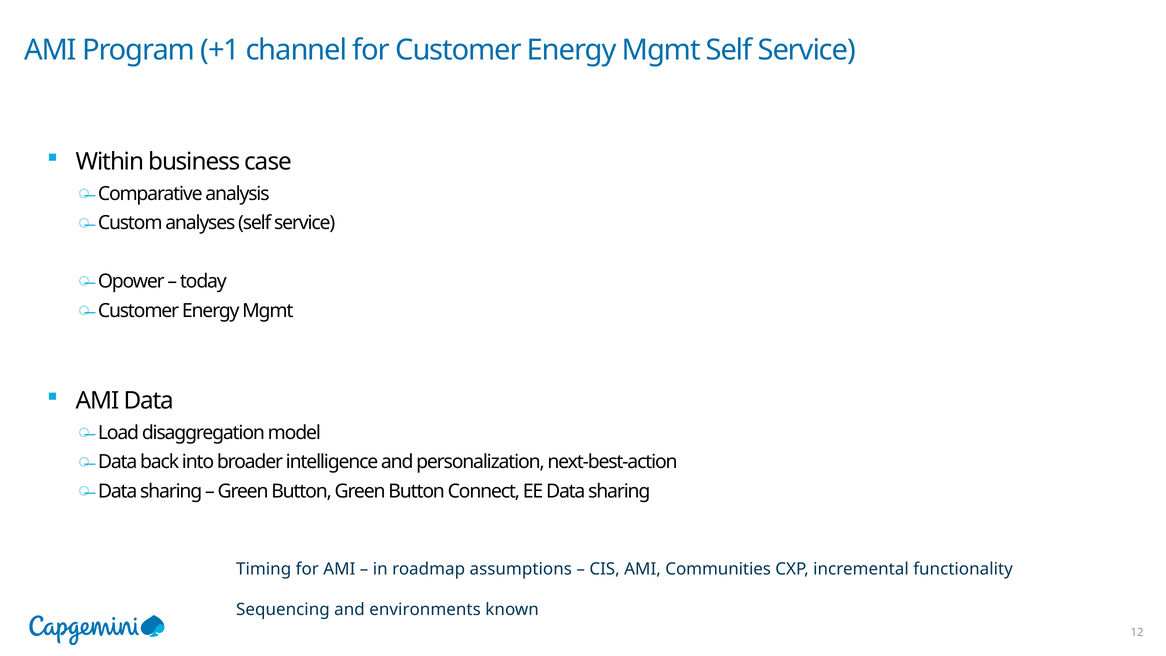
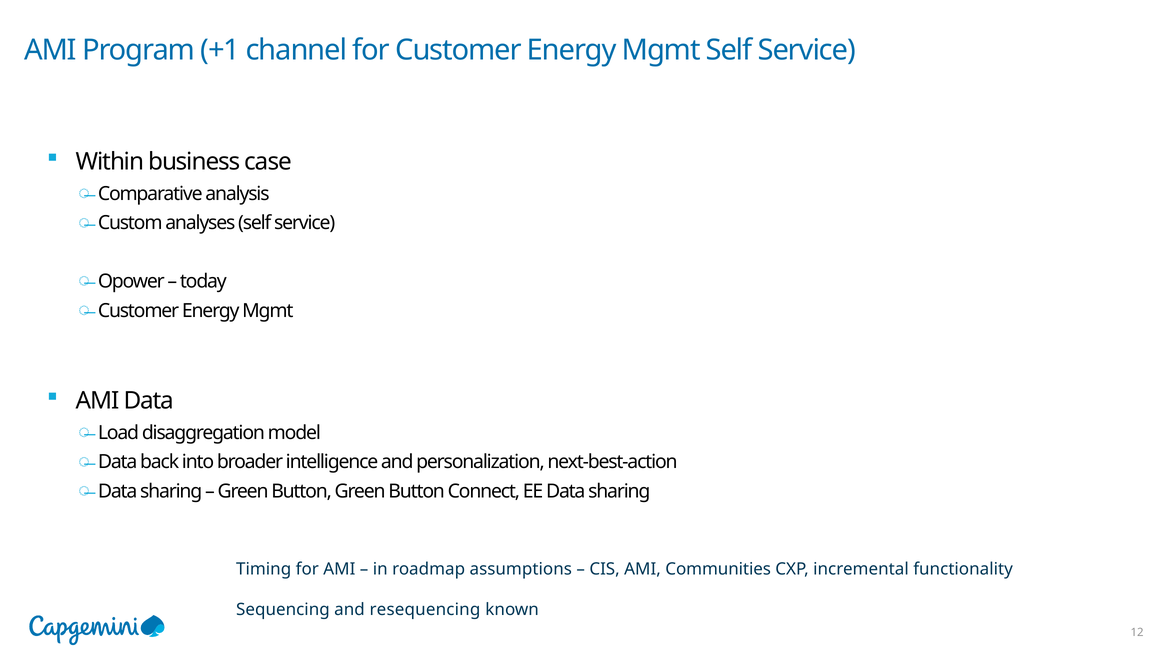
environments: environments -> resequencing (425, 610)
